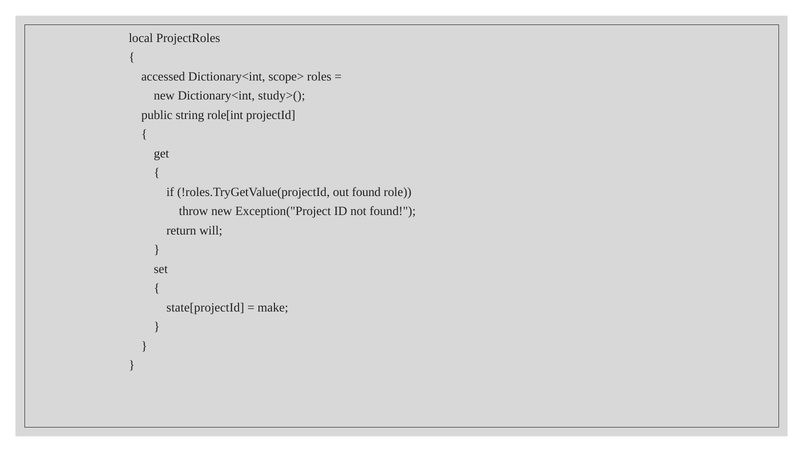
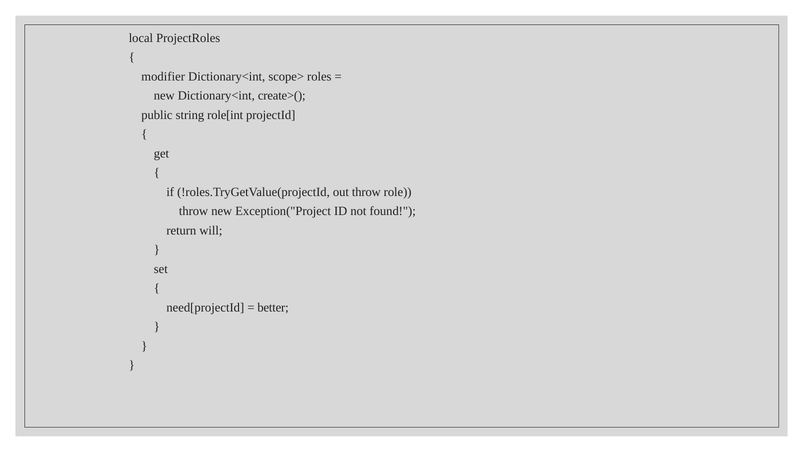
accessed: accessed -> modifier (163, 76)
study>(: study>( -> create>( (282, 96)
out found: found -> throw (366, 192)
state[projectId: state[projectId -> need[projectId (205, 307)
make: make -> better (273, 307)
